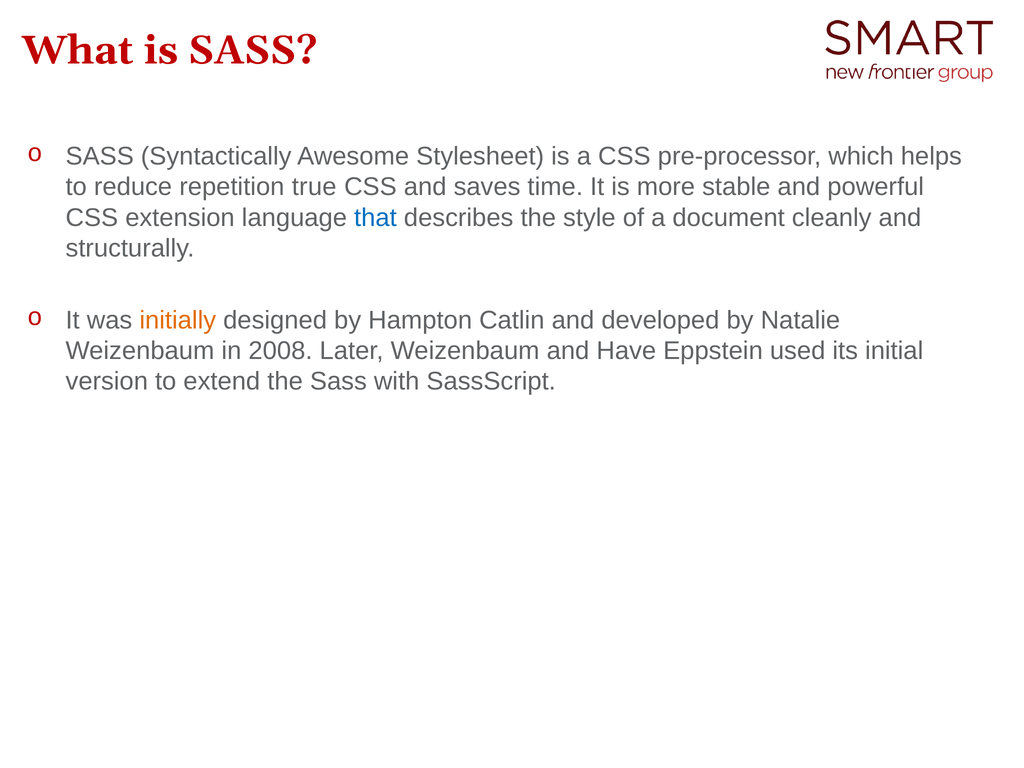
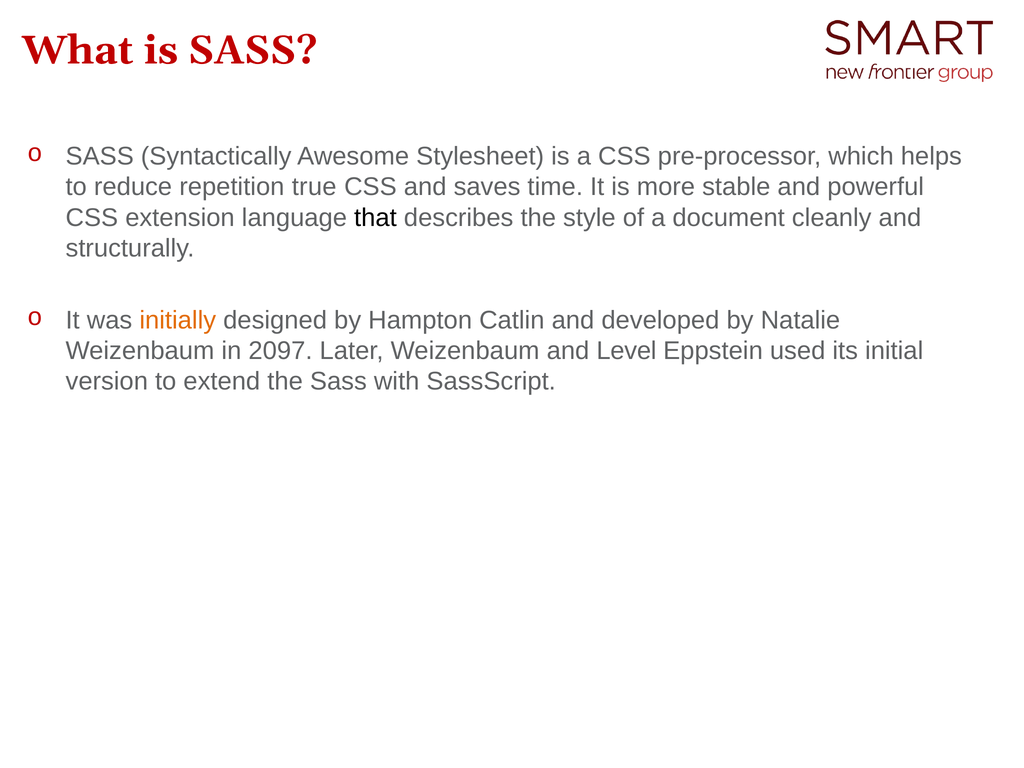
that colour: blue -> black (375, 218)
2008: 2008 -> 2097 (280, 351)
Have: Have -> Level (626, 351)
